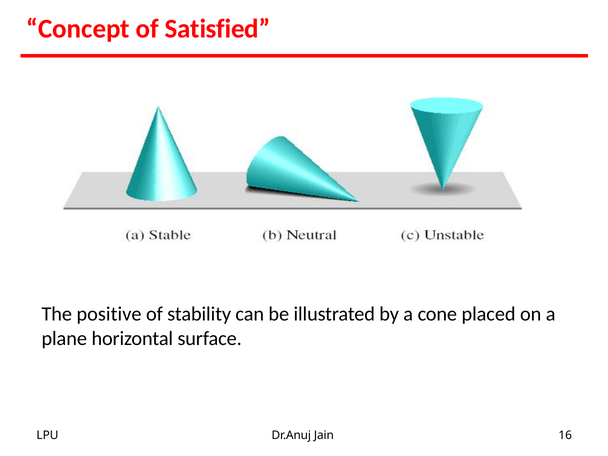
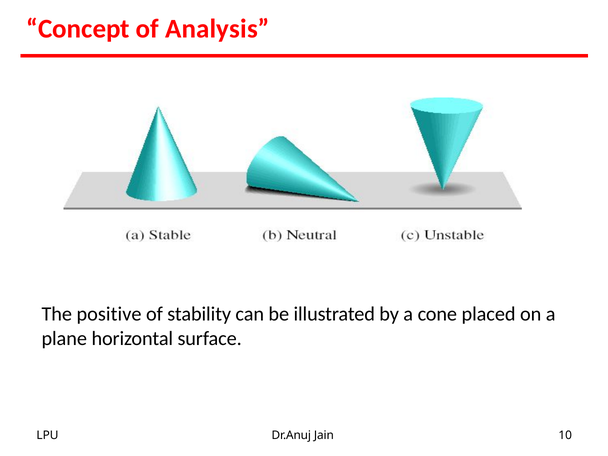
Satisfied: Satisfied -> Analysis (217, 29)
16: 16 -> 10 (565, 436)
